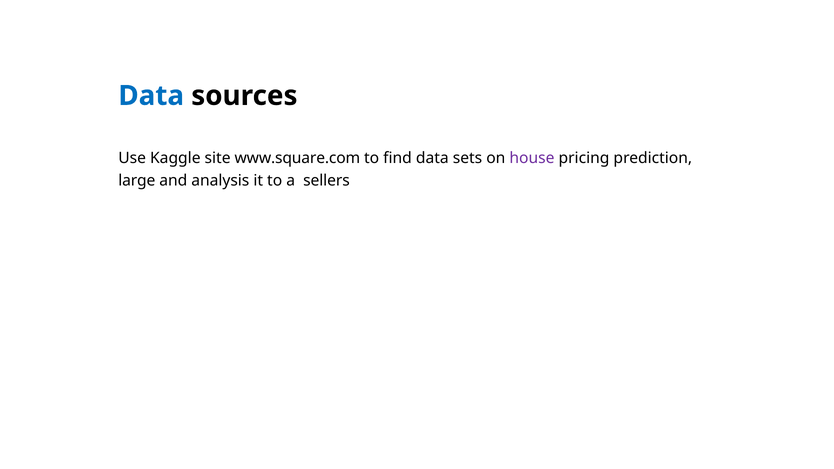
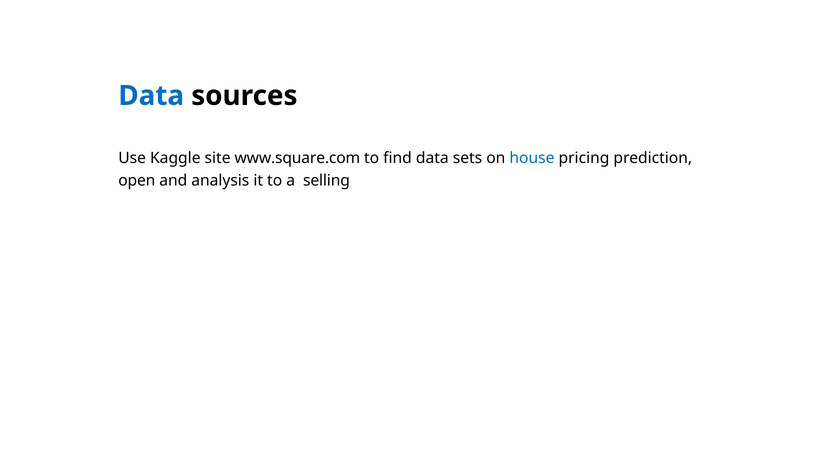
house colour: purple -> blue (532, 158)
large: large -> open (137, 181)
sellers: sellers -> selling (326, 181)
